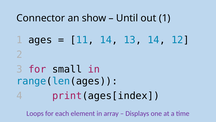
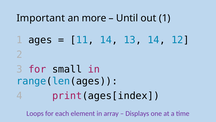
Connector: Connector -> Important (41, 18)
show: show -> more (94, 18)
